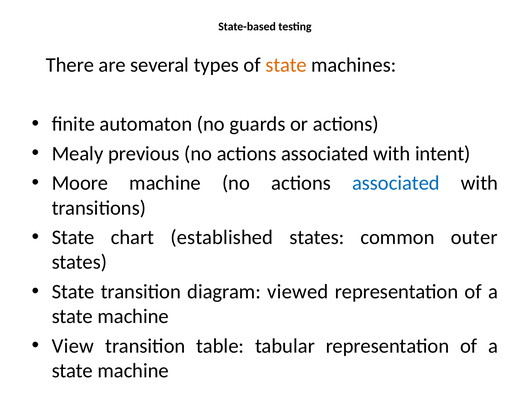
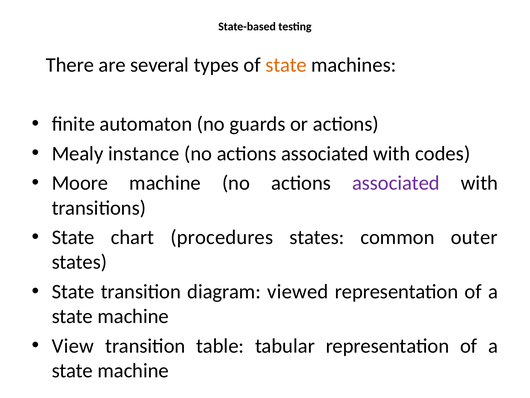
previous: previous -> instance (144, 153)
intent: intent -> codes (443, 153)
associated colour: blue -> purple (396, 183)
established: established -> procedures (222, 237)
